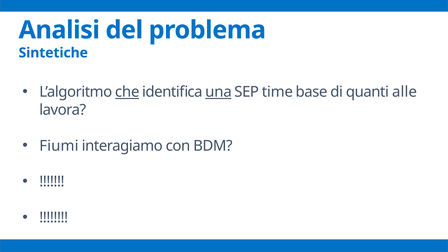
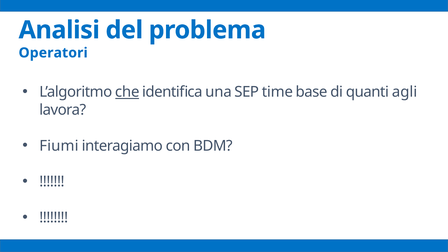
Sintetiche: Sintetiche -> Operatori (53, 53)
una underline: present -> none (218, 92)
alle: alle -> agli (405, 92)
